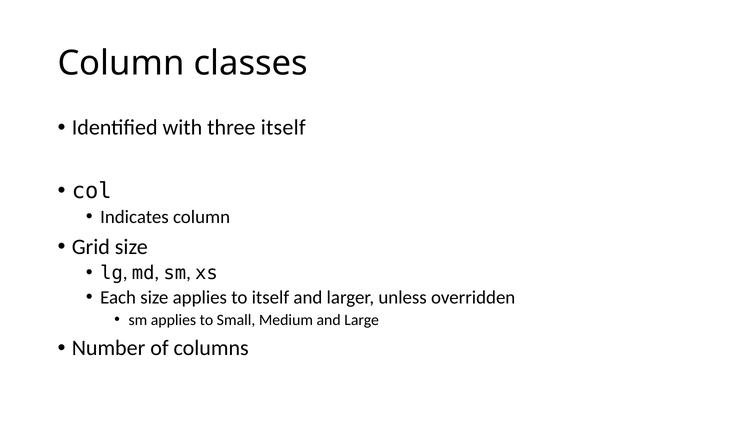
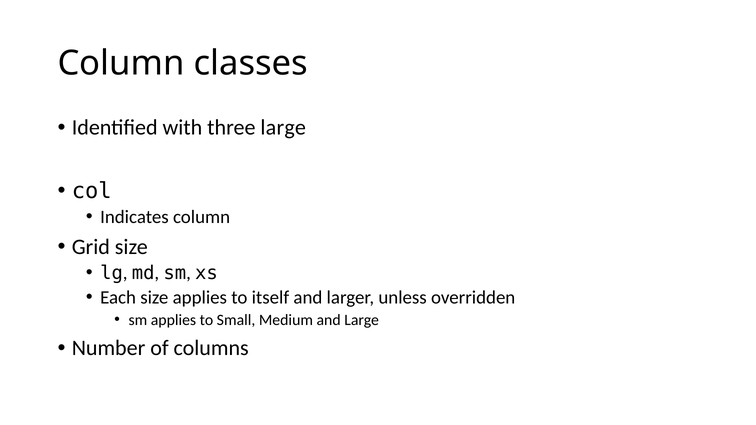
three itself: itself -> large (283, 128)
